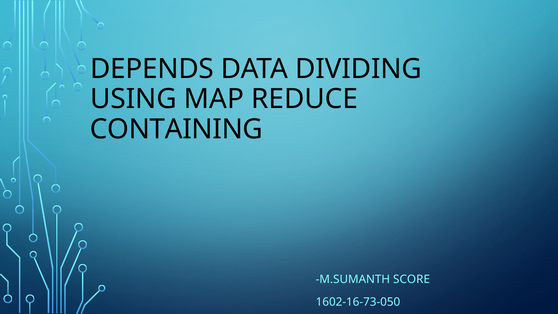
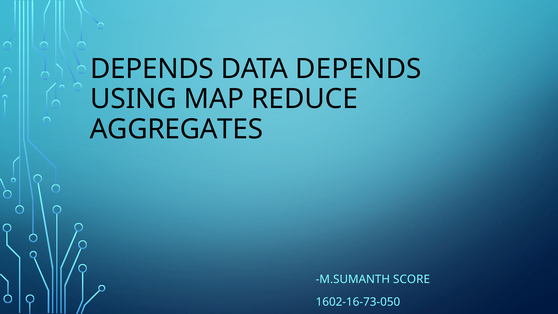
DATA DIVIDING: DIVIDING -> DEPENDS (358, 69)
CONTAINING: CONTAINING -> AGGREGATES (176, 129)
